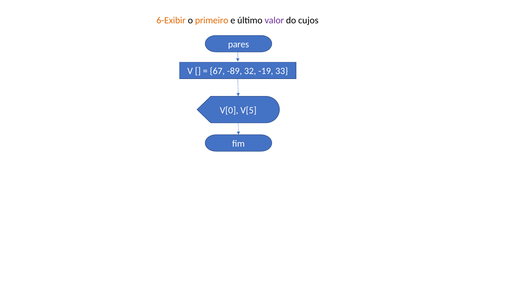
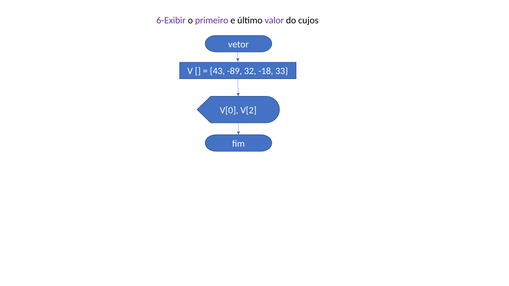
6-Exibir colour: orange -> purple (171, 20)
primeiro colour: orange -> purple (212, 20)
pares: pares -> vetor (238, 44)
67: 67 -> 43 (217, 71)
-19: -19 -> -18 (266, 71)
V[5: V[5 -> V[2 (249, 110)
